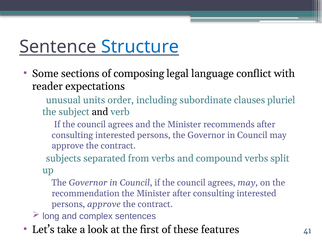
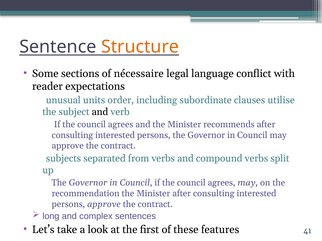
Structure colour: blue -> orange (140, 47)
composing: composing -> nécessaire (139, 74)
pluriel: pluriel -> utilise (281, 100)
